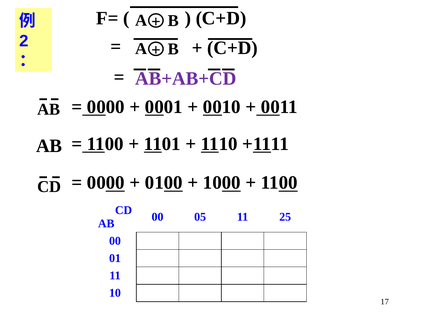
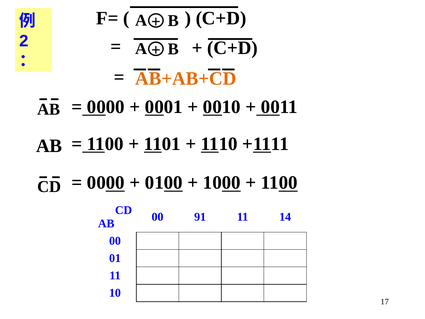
AB+AB+CD colour: purple -> orange (186, 78)
05: 05 -> 91 (200, 217)
25: 25 -> 14 (285, 217)
